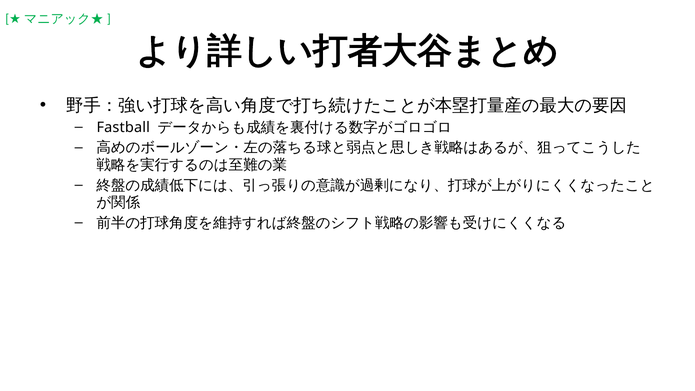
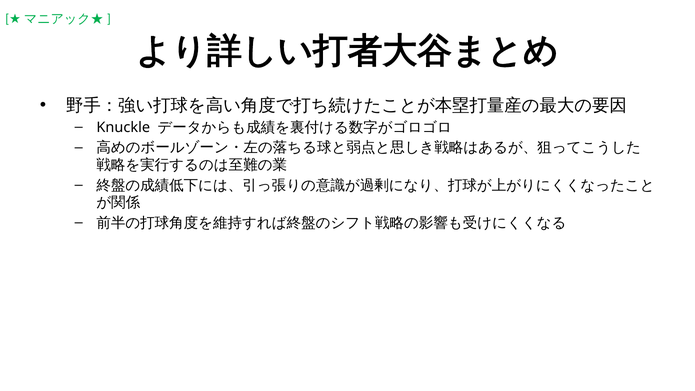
Fastball: Fastball -> Knuckle (123, 127)
